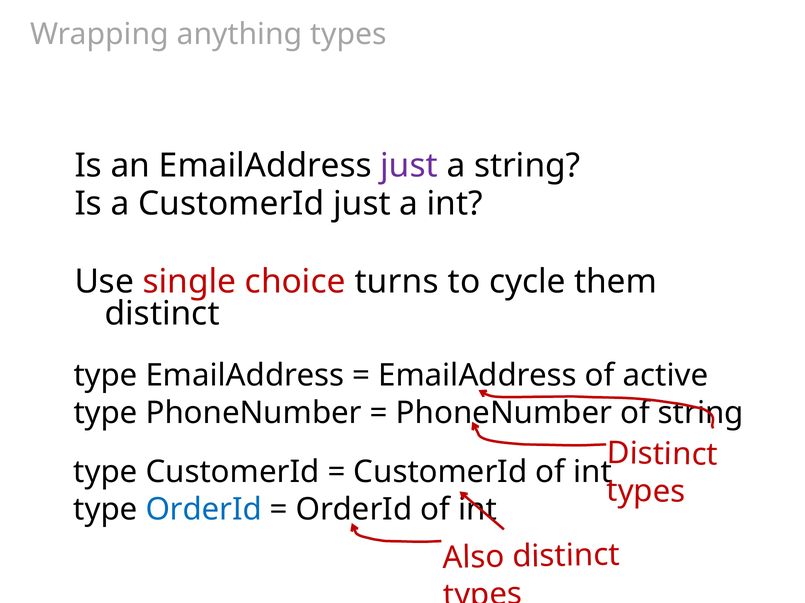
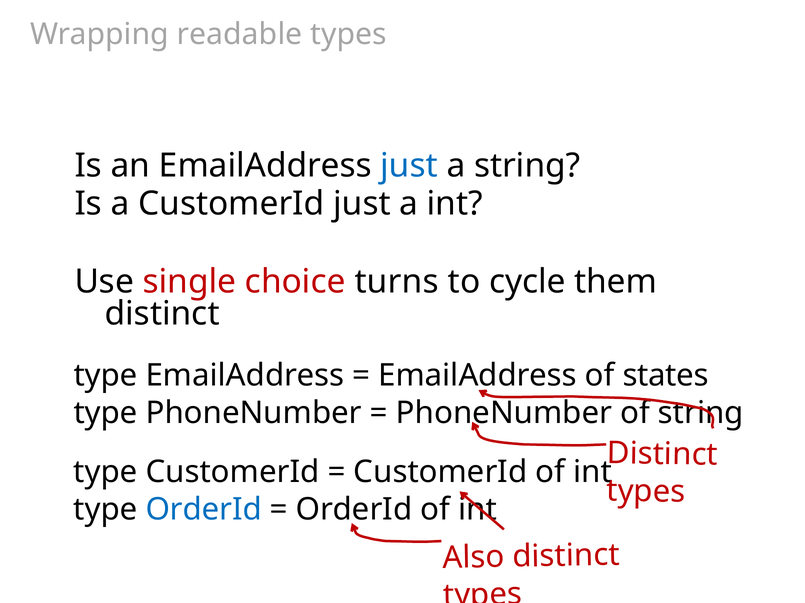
anything: anything -> readable (240, 34)
just colour: purple -> blue (409, 166)
active: active -> states (666, 376)
